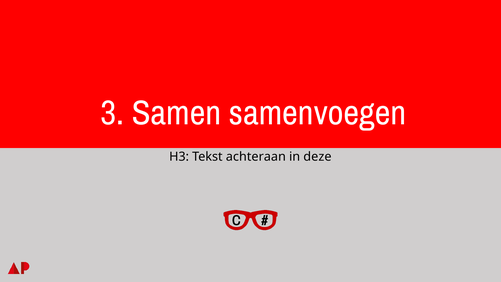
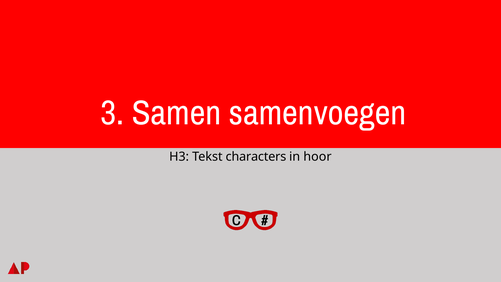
achteraan: achteraan -> characters (256, 157)
deze: deze -> hoor (317, 157)
